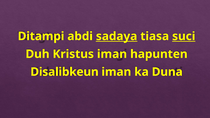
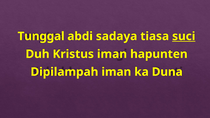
Ditampi: Ditampi -> Tunggal (41, 36)
sadaya underline: present -> none (117, 36)
Disalibkeun: Disalibkeun -> Dipilampah (64, 72)
